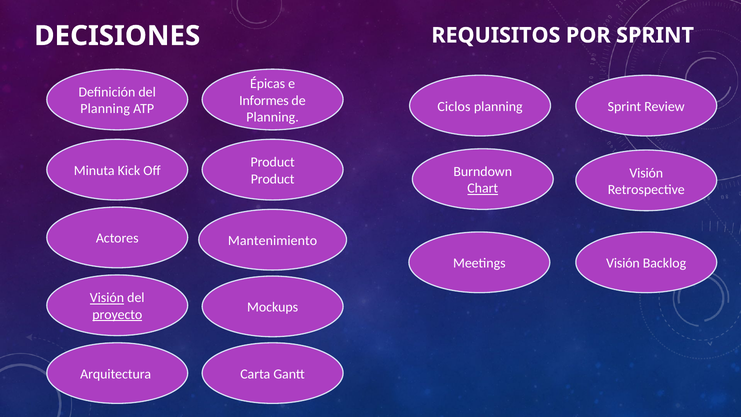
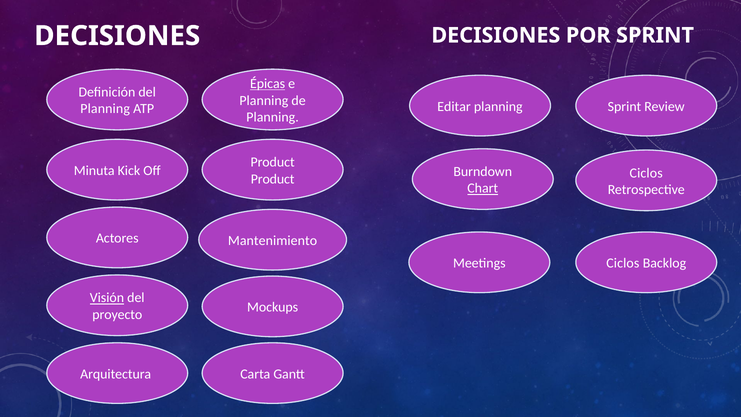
REQUISITOS: REQUISITOS -> DECISIONES (496, 35)
Épicas underline: none -> present (268, 84)
Informes: Informes -> Planning (264, 100)
Ciclos: Ciclos -> Editar (454, 106)
Visión: Visión -> Ciclos (646, 173)
Meetings Visión: Visión -> Ciclos (623, 263)
proyecto underline: present -> none (117, 314)
